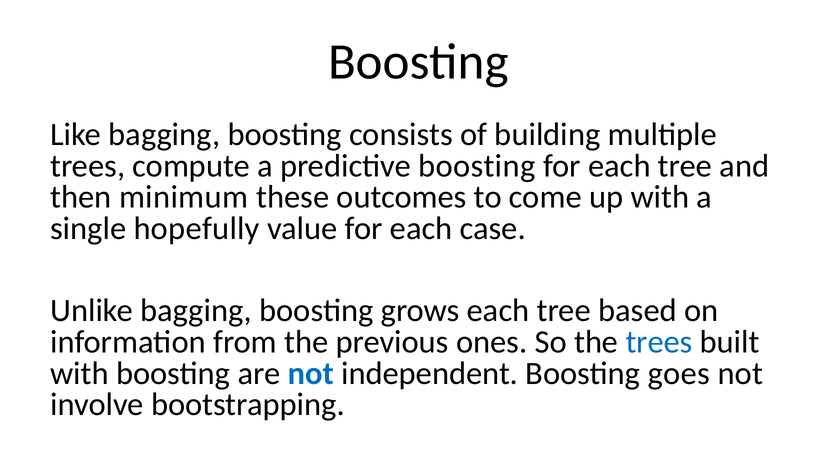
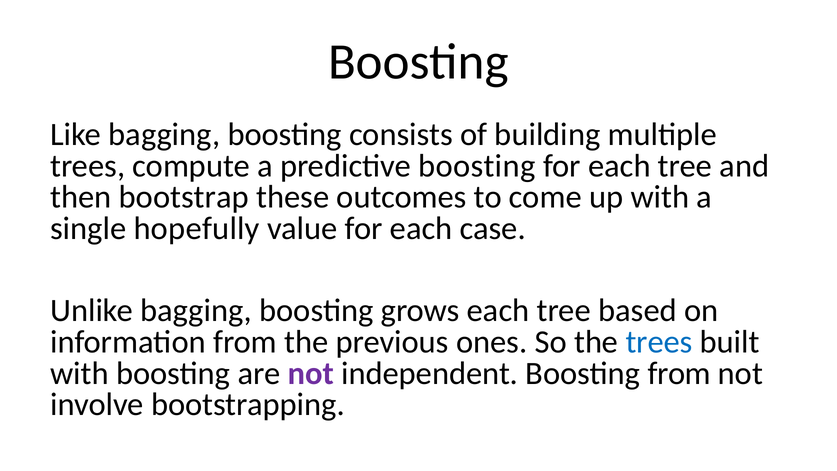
minimum: minimum -> bootstrap (184, 197)
not colour: blue -> purple (311, 373)
Boosting goes: goes -> from (679, 373)
